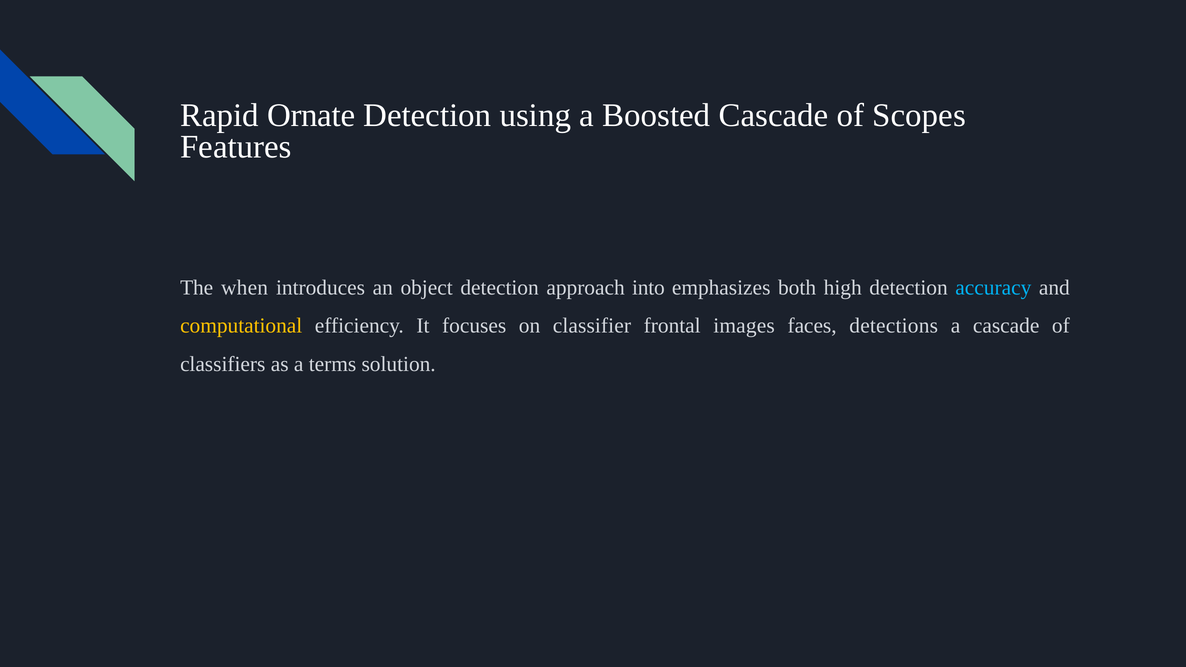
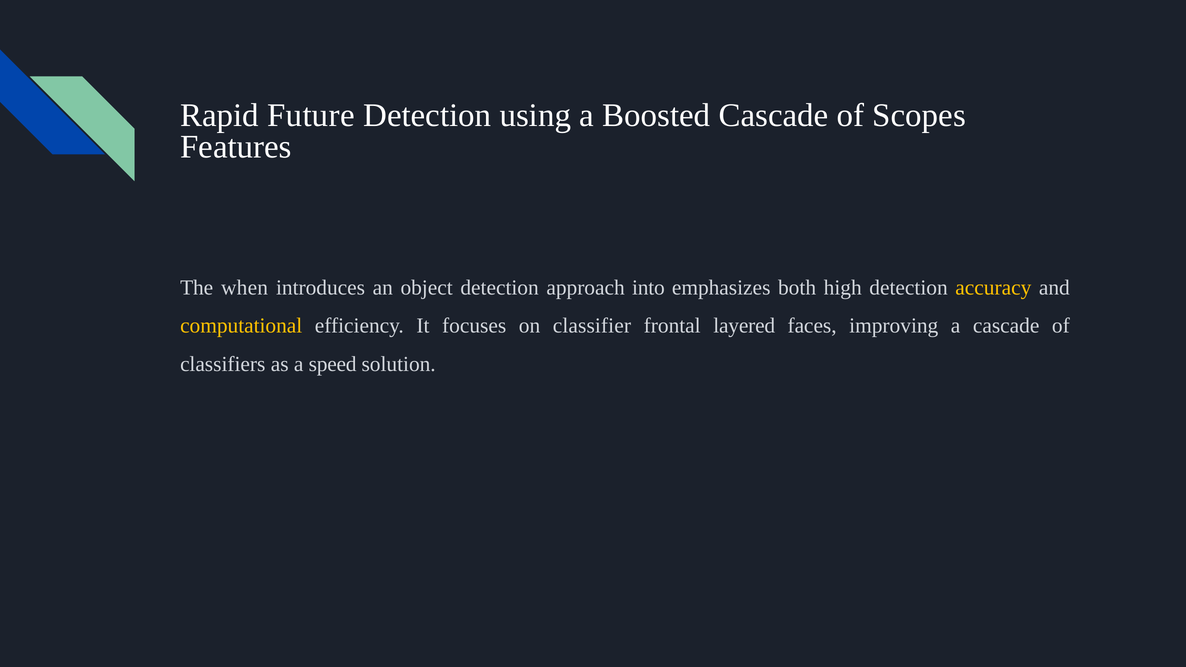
Ornate: Ornate -> Future (311, 115)
accuracy colour: light blue -> yellow (993, 288)
images: images -> layered (744, 326)
detections: detections -> improving (894, 326)
terms: terms -> speed (333, 364)
